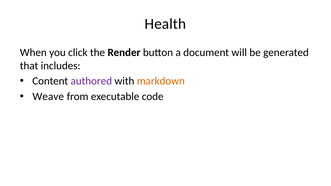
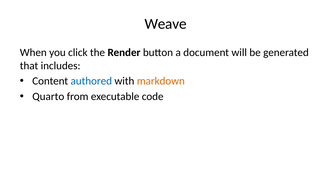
Health: Health -> Weave (166, 24)
authored colour: purple -> blue (91, 81)
Weave: Weave -> Quarto (48, 97)
